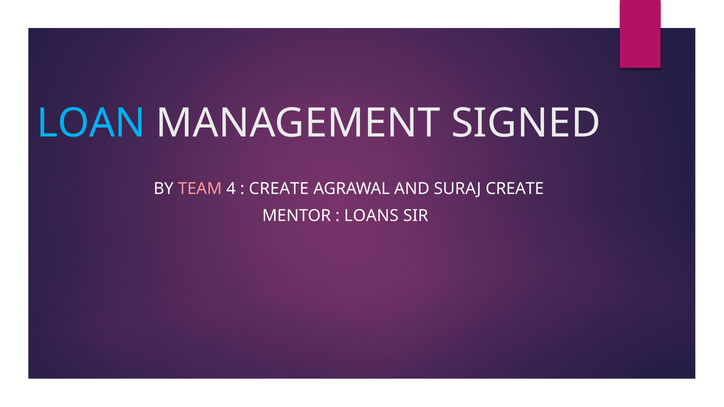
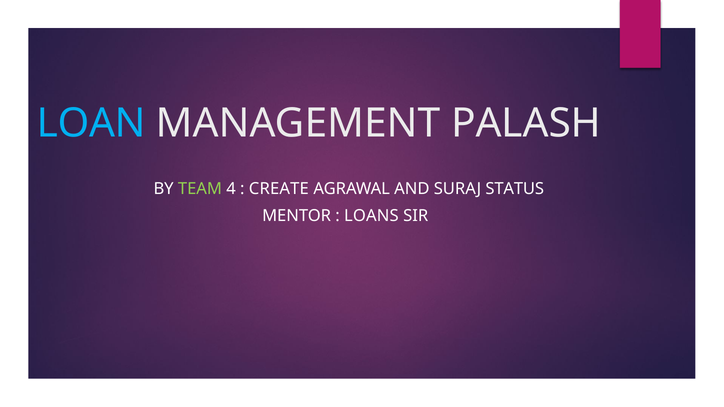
SIGNED: SIGNED -> PALASH (526, 123)
TEAM colour: pink -> light green (200, 189)
SURAJ CREATE: CREATE -> STATUS (515, 189)
